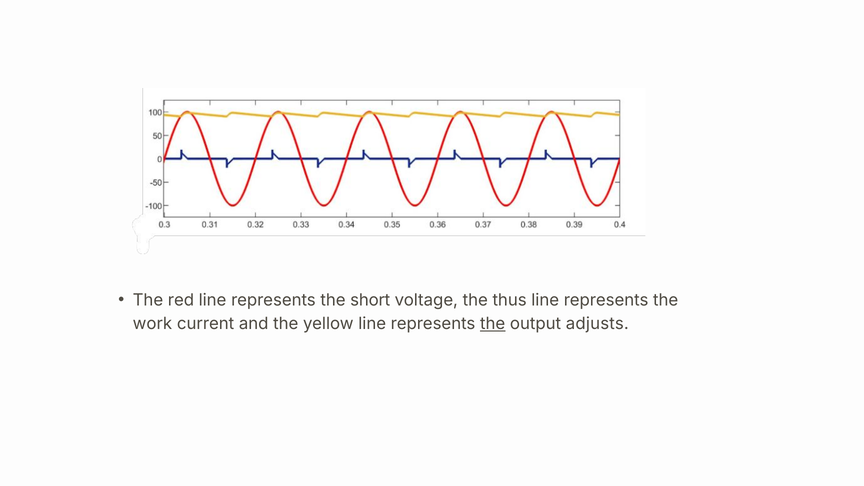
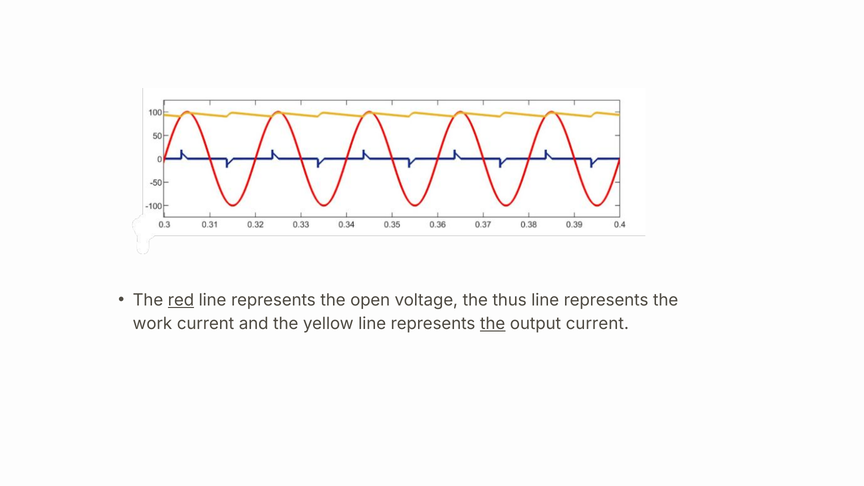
red underline: none -> present (181, 300)
short: short -> open (370, 300)
output adjusts: adjusts -> current (597, 324)
